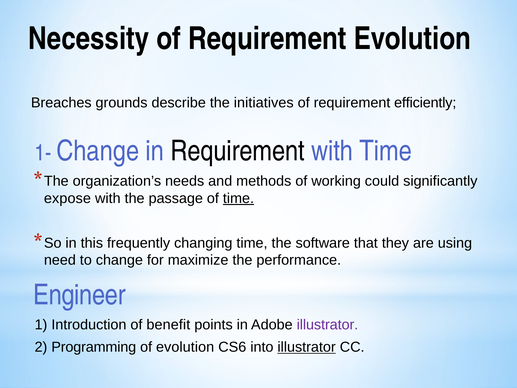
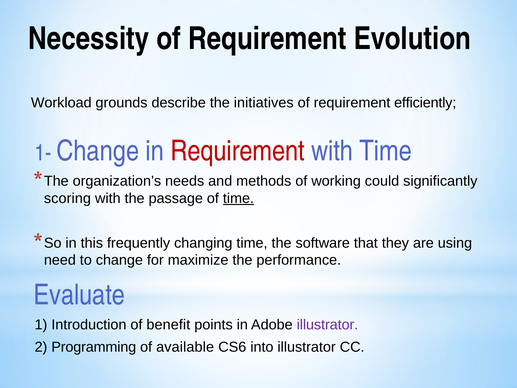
Breaches: Breaches -> Workload (61, 103)
Requirement colour: black -> red (238, 151)
expose: expose -> scoring (67, 198)
Engineer: Engineer -> Evaluate (79, 295)
of evolution: evolution -> available (185, 347)
illustrator underline: present -> none (307, 347)
